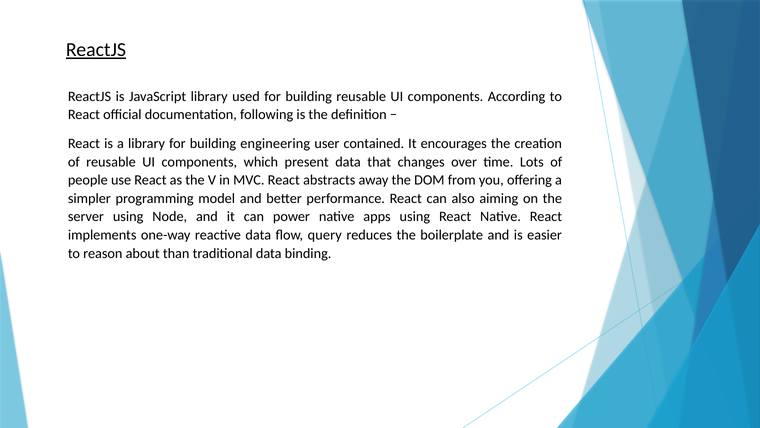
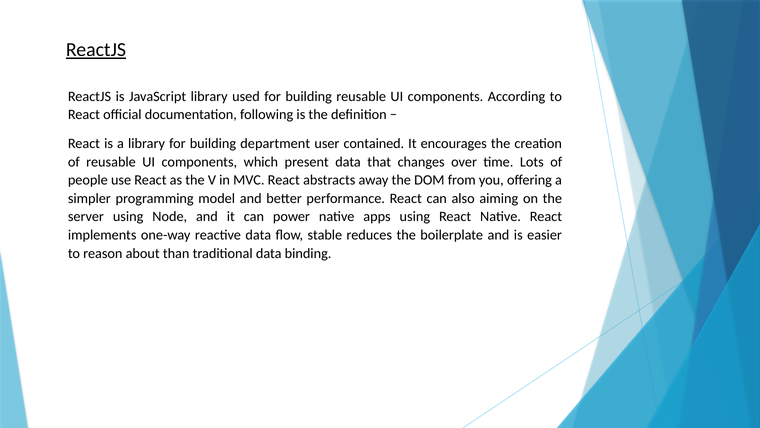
engineering: engineering -> department (275, 143)
query: query -> stable (325, 235)
